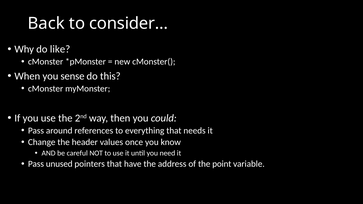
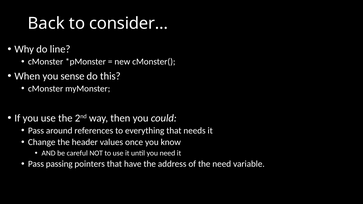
like: like -> line (60, 49)
unused: unused -> passing (59, 164)
the point: point -> need (222, 164)
